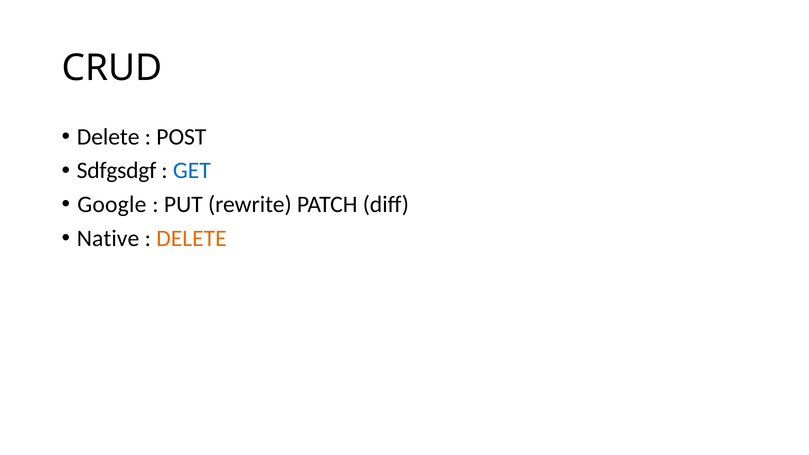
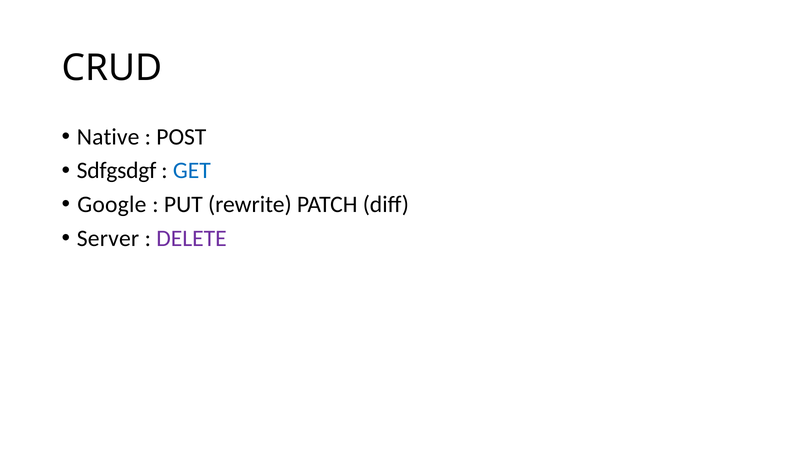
Delete: Delete -> Native (108, 137)
Native: Native -> Server (108, 239)
DELETE colour: orange -> purple (191, 239)
